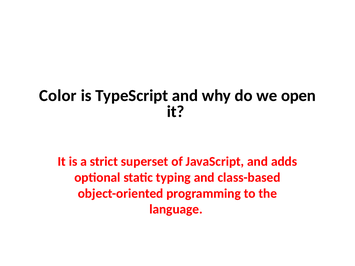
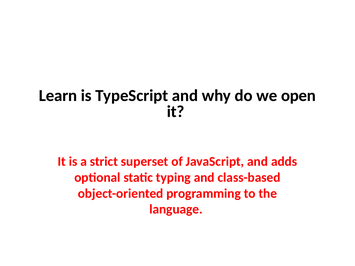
Color: Color -> Learn (58, 96)
